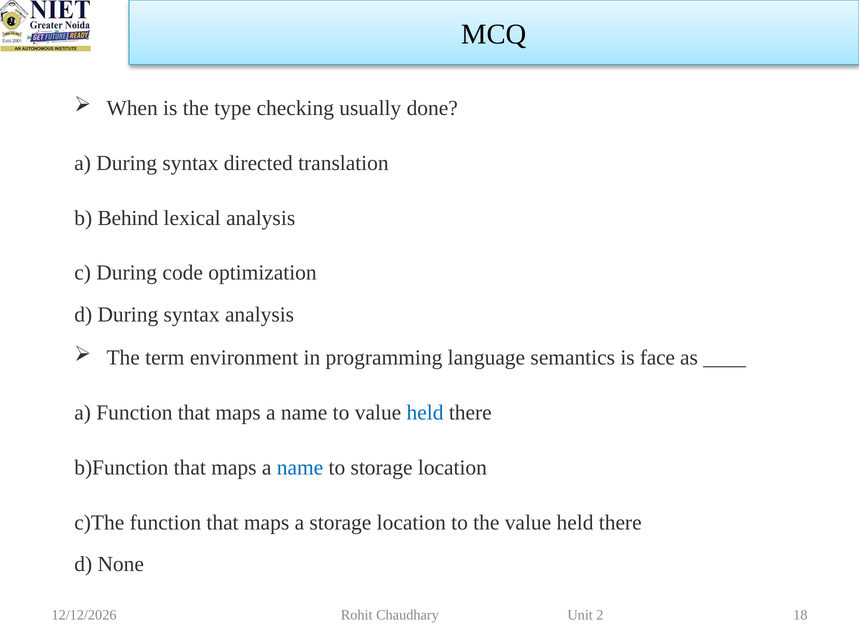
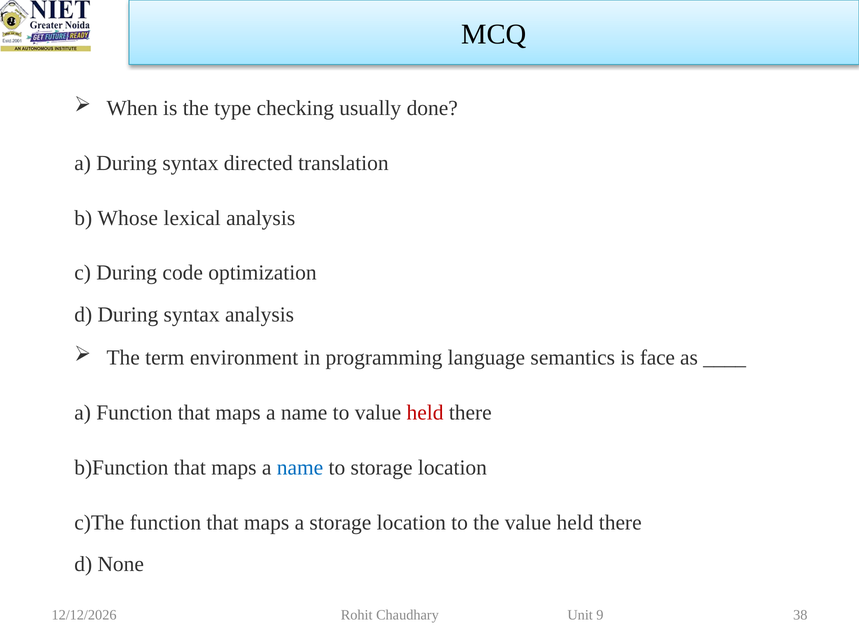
Behind: Behind -> Whose (128, 218)
held colour: blue -> red (425, 413)
2: 2 -> 9 (600, 615)
18: 18 -> 38 (800, 615)
